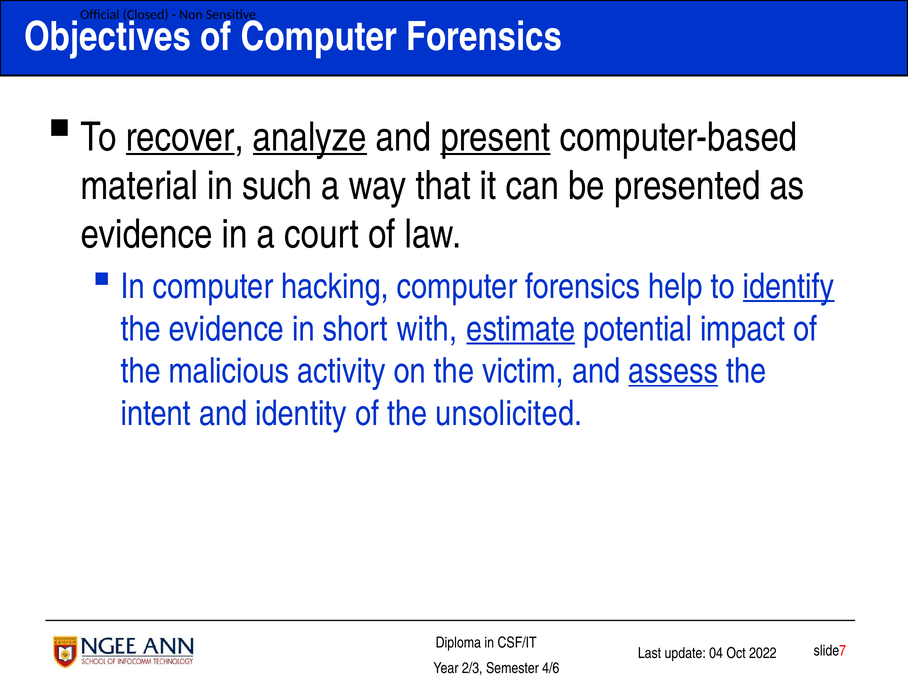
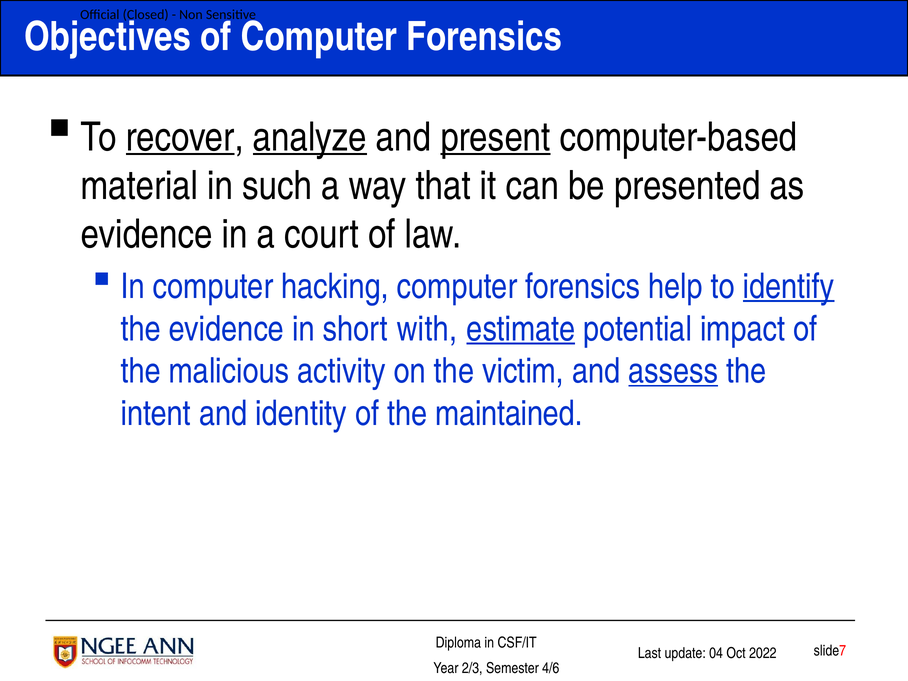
unsolicited: unsolicited -> maintained (509, 414)
